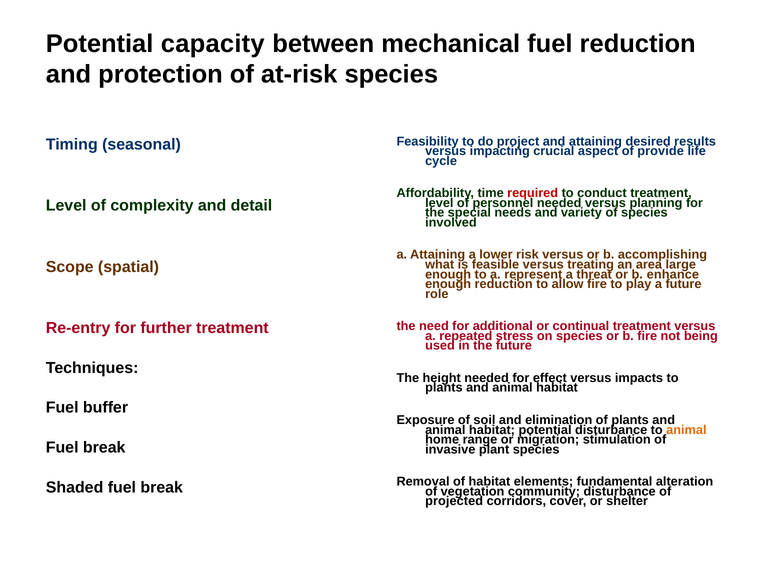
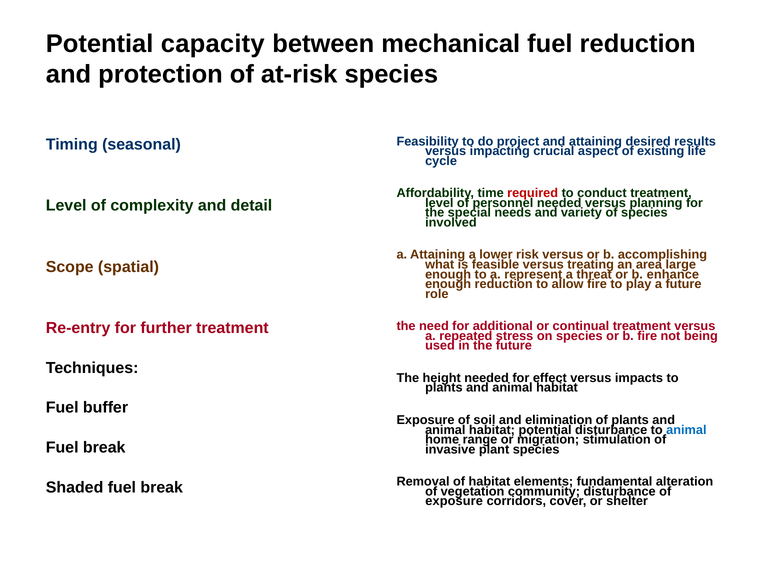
provide: provide -> existing (661, 151)
animal colour: orange -> blue (686, 430)
projected: projected -> exposure (454, 501)
